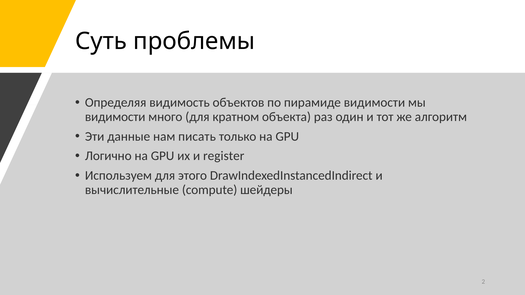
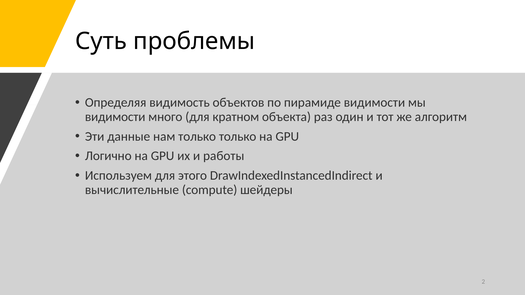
нам писать: писать -> только (197, 137)
register: register -> работы (224, 156)
